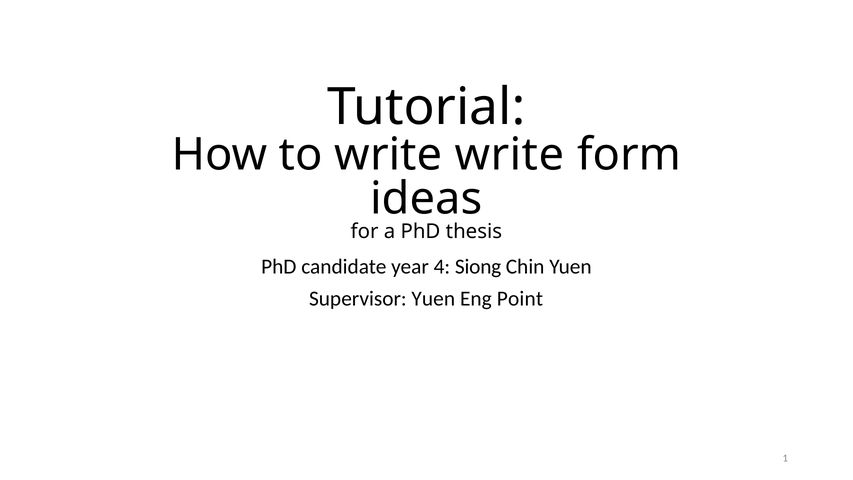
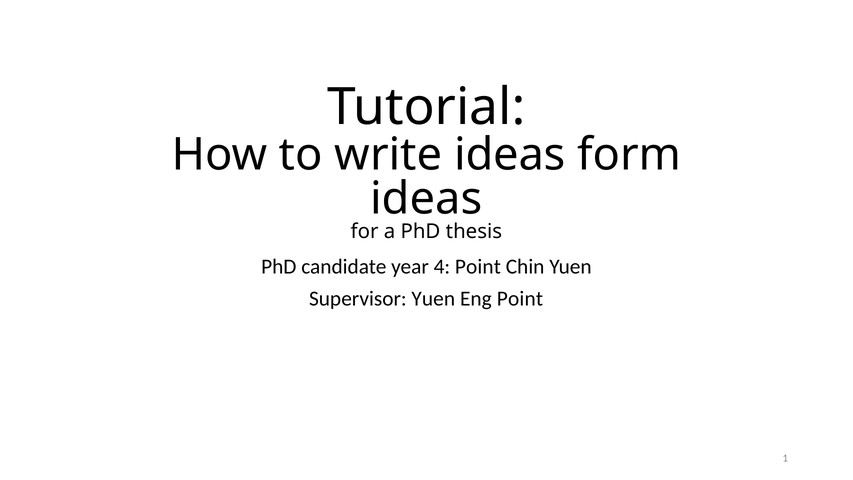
write write: write -> ideas (510, 155)
4 Siong: Siong -> Point (478, 267)
